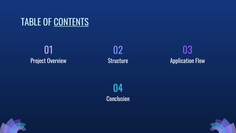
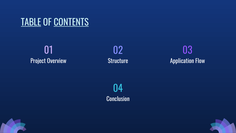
TABLE underline: none -> present (31, 22)
